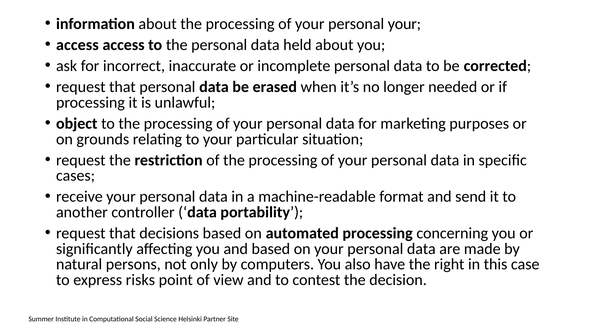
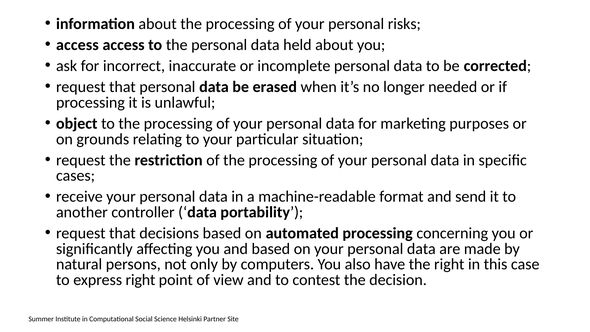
personal your: your -> risks (404, 24)
express risks: risks -> right (140, 280)
